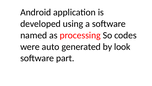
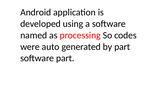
by look: look -> part (122, 46)
